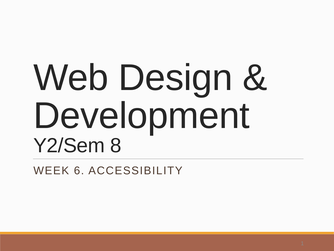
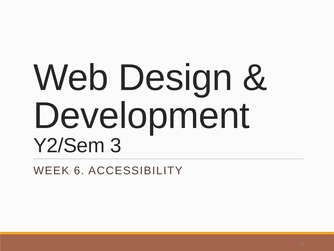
8: 8 -> 3 (116, 145)
